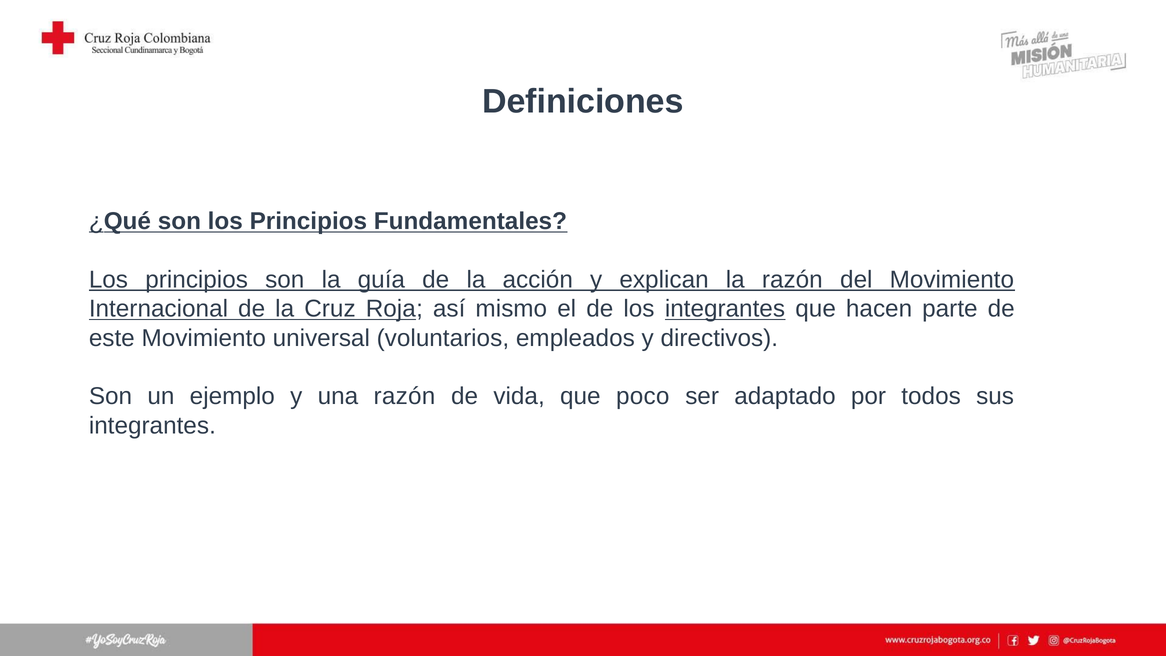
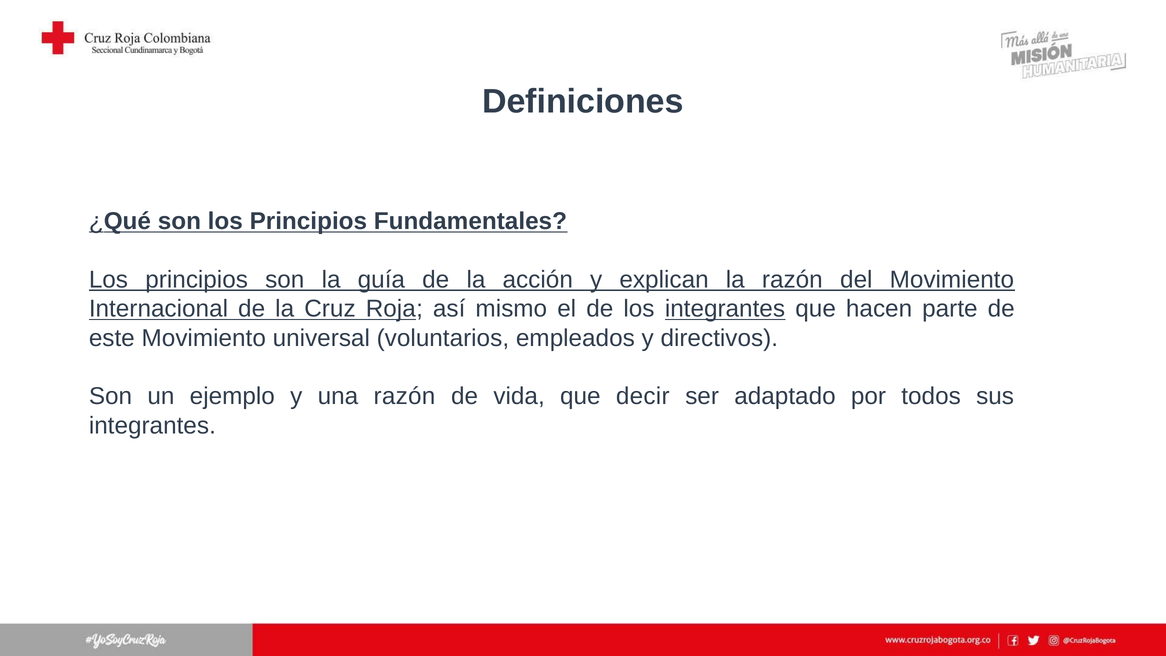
poco: poco -> decir (643, 396)
